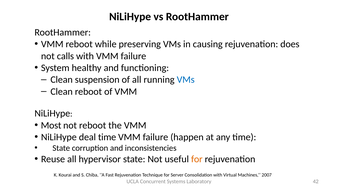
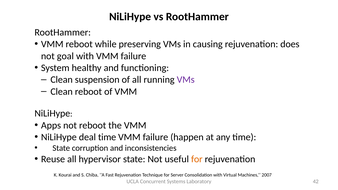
calls: calls -> goal (65, 56)
VMs colour: blue -> purple (186, 80)
Most: Most -> Apps (51, 125)
